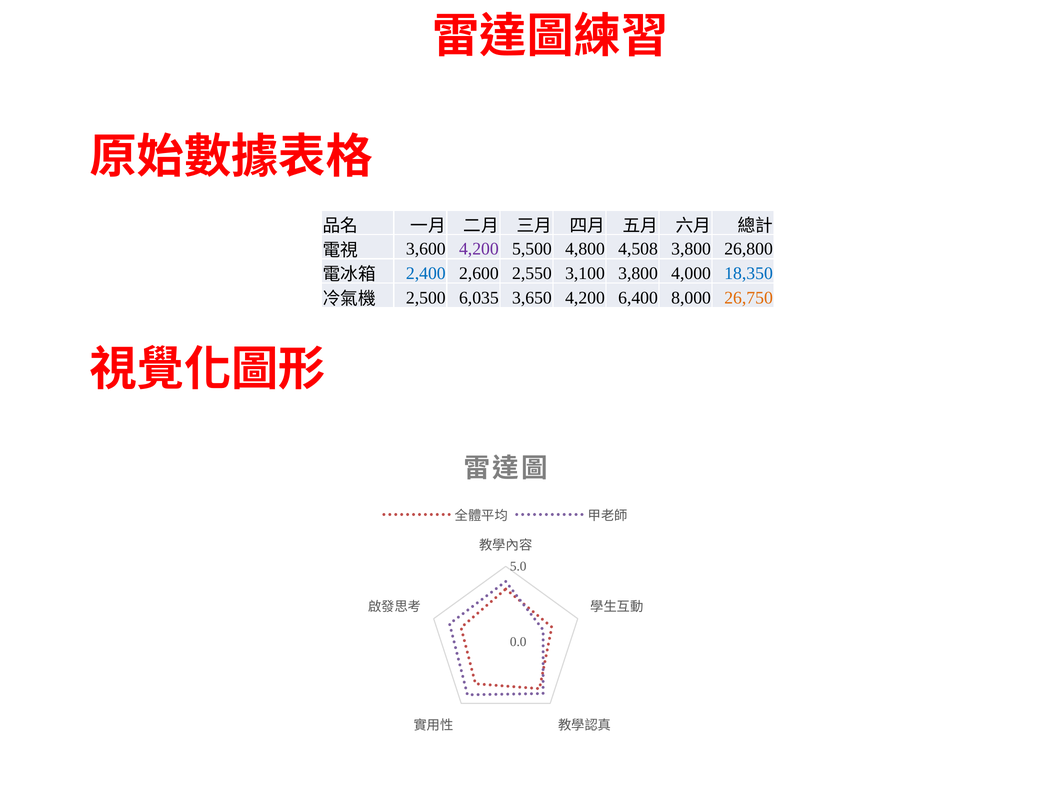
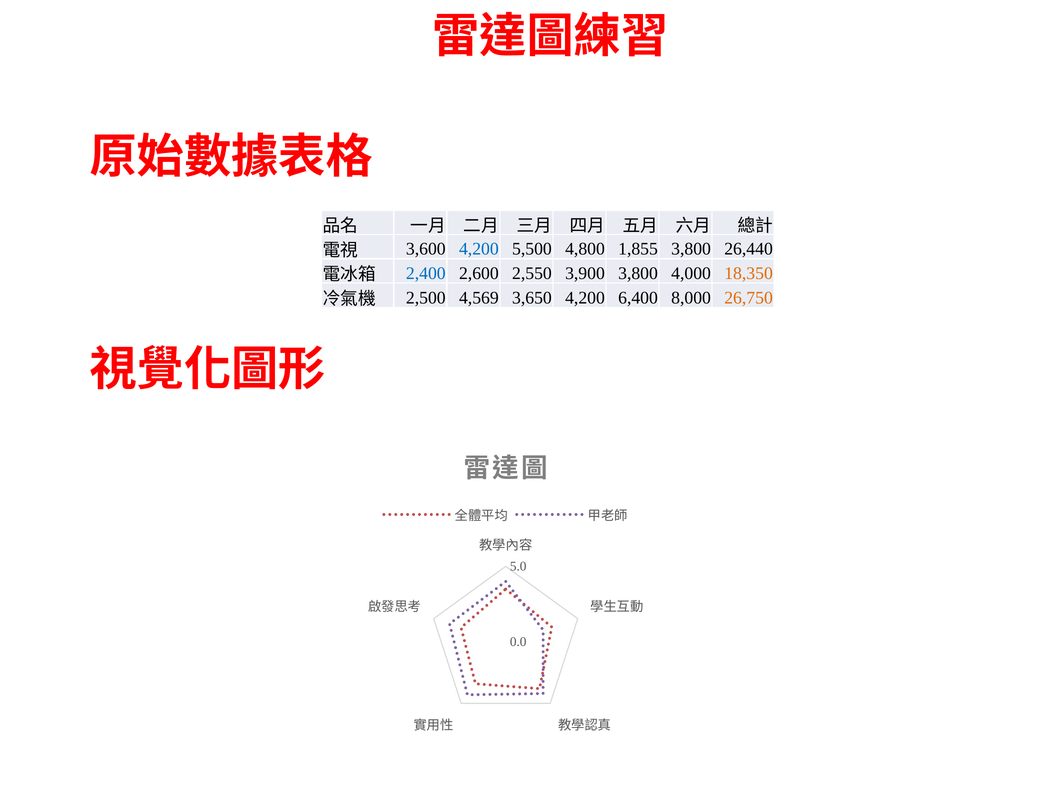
4,200 colour: purple -> blue (479, 249)
4,508: 4,508 -> 1,855 (638, 249)
26,800: 26,800 -> 26,440 (749, 249)
3,100: 3,100 -> 3,900 (585, 273)
18,350 colour: blue -> orange (749, 273)
6,035: 6,035 -> 4,569 (479, 298)
